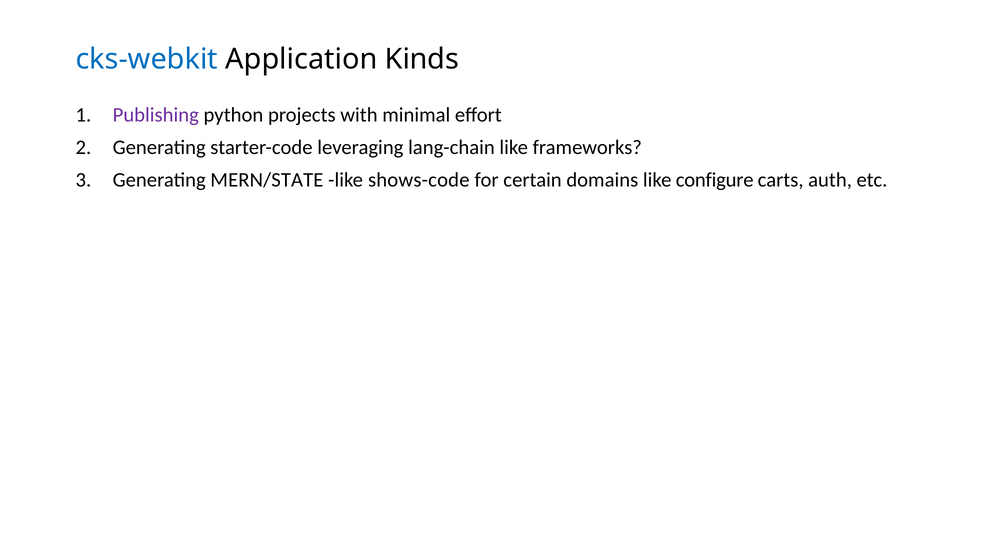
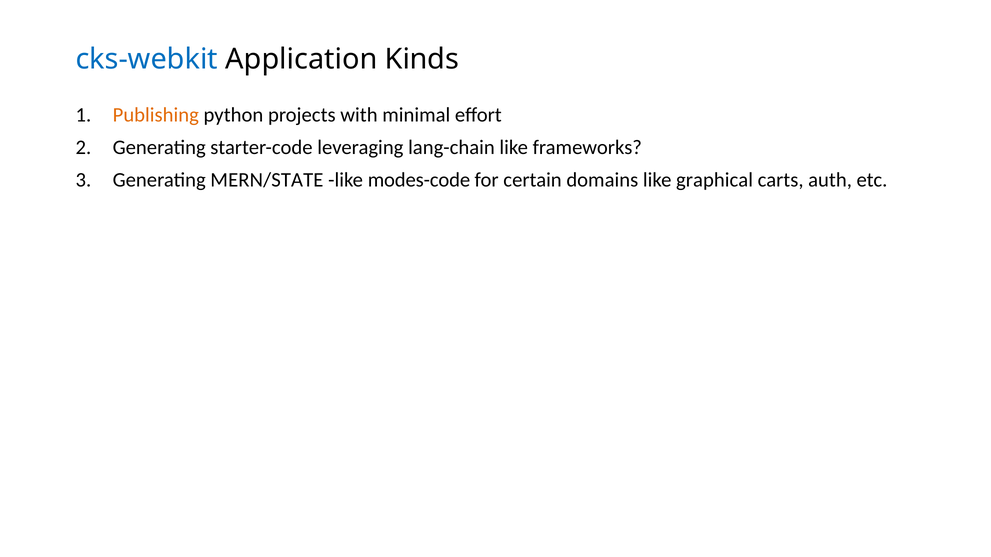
Publishing colour: purple -> orange (156, 115)
shows-code: shows-code -> modes-code (419, 180)
configure: configure -> graphical (715, 180)
